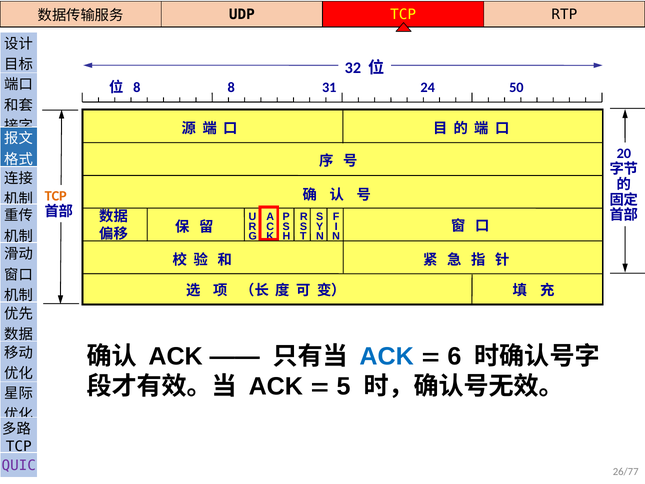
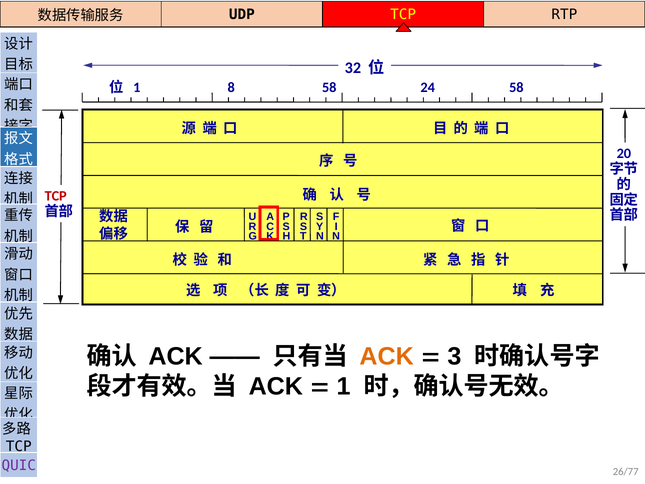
8: 8 -> 1 (137, 88)
8 31: 31 -> 58 (329, 88)
24 50: 50 -> 58 (516, 88)
TCP colour: orange -> red (56, 196)
ACK colour: blue -> orange (387, 356)
6: 6 -> 3 (454, 356)
5: 5 -> 1 (344, 386)
